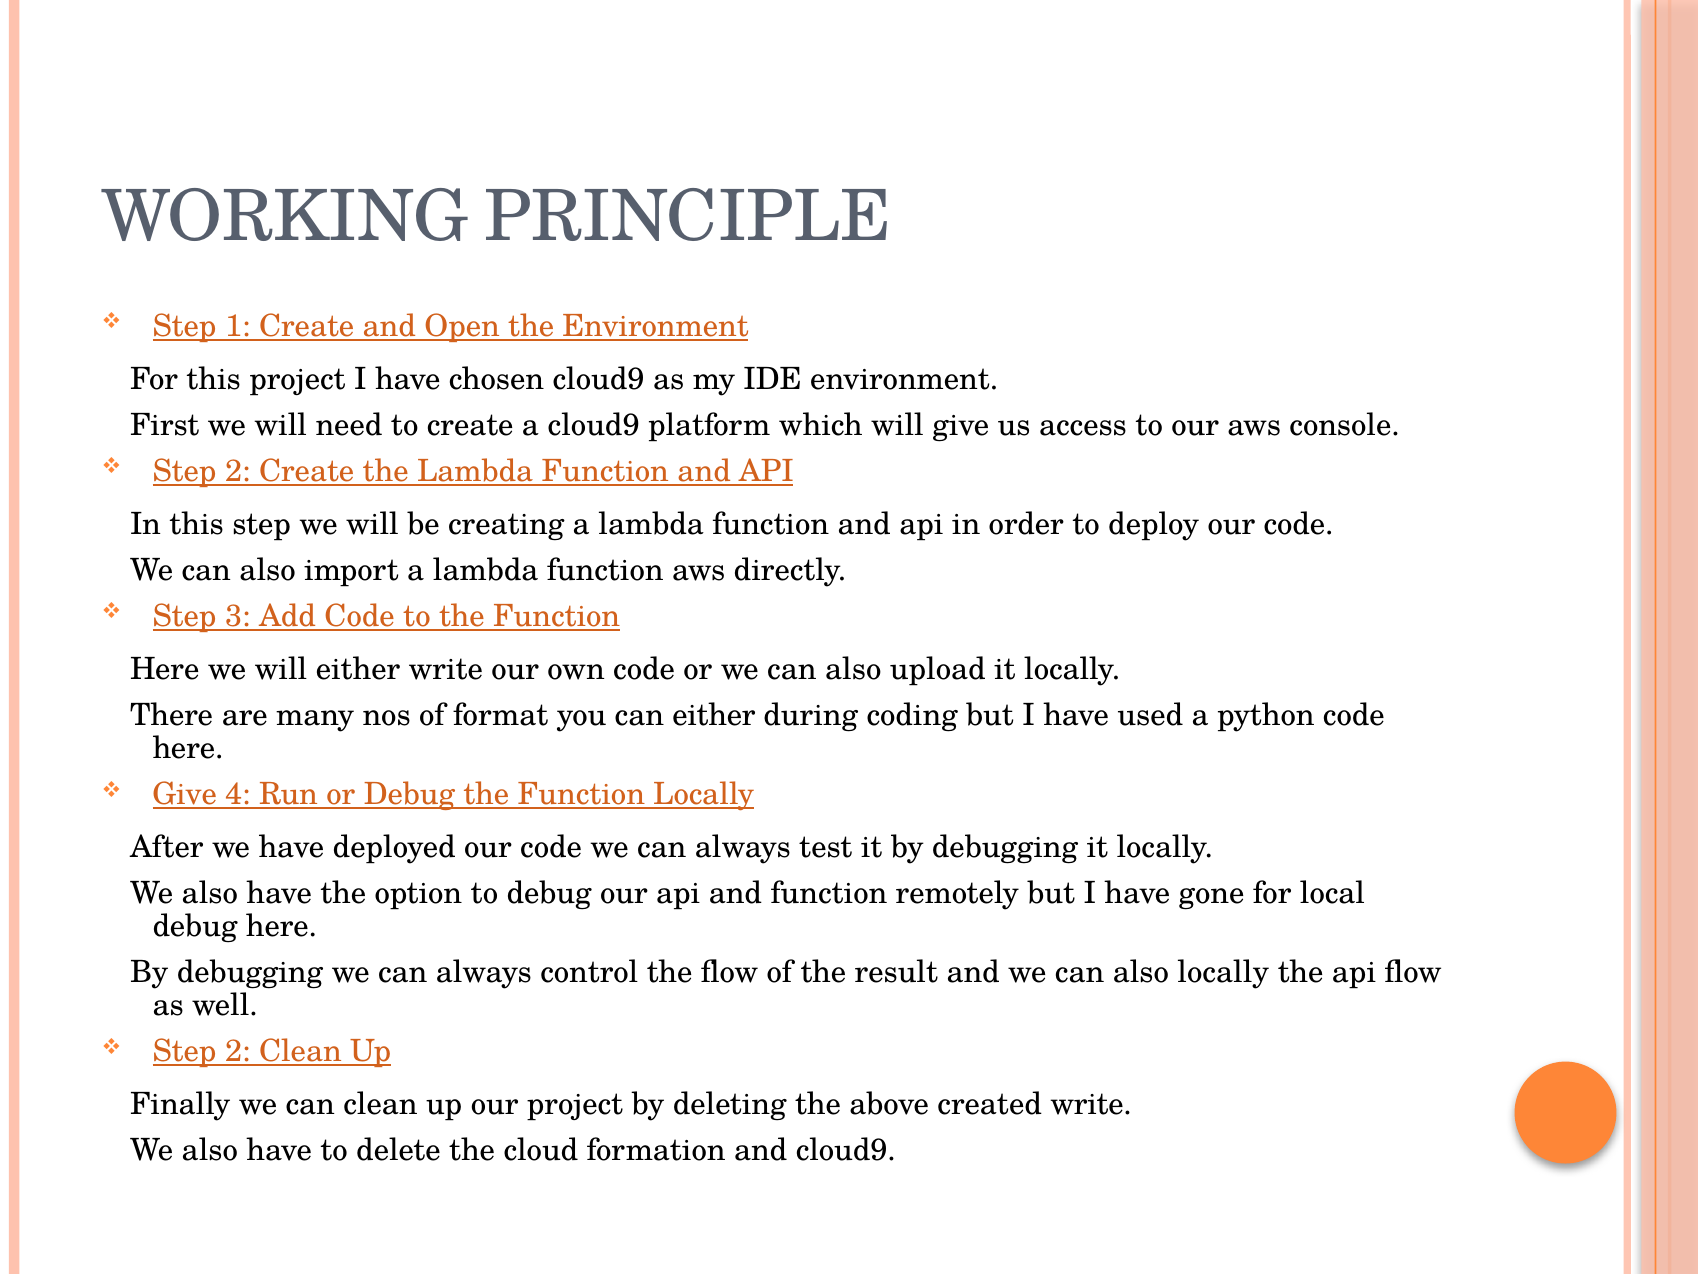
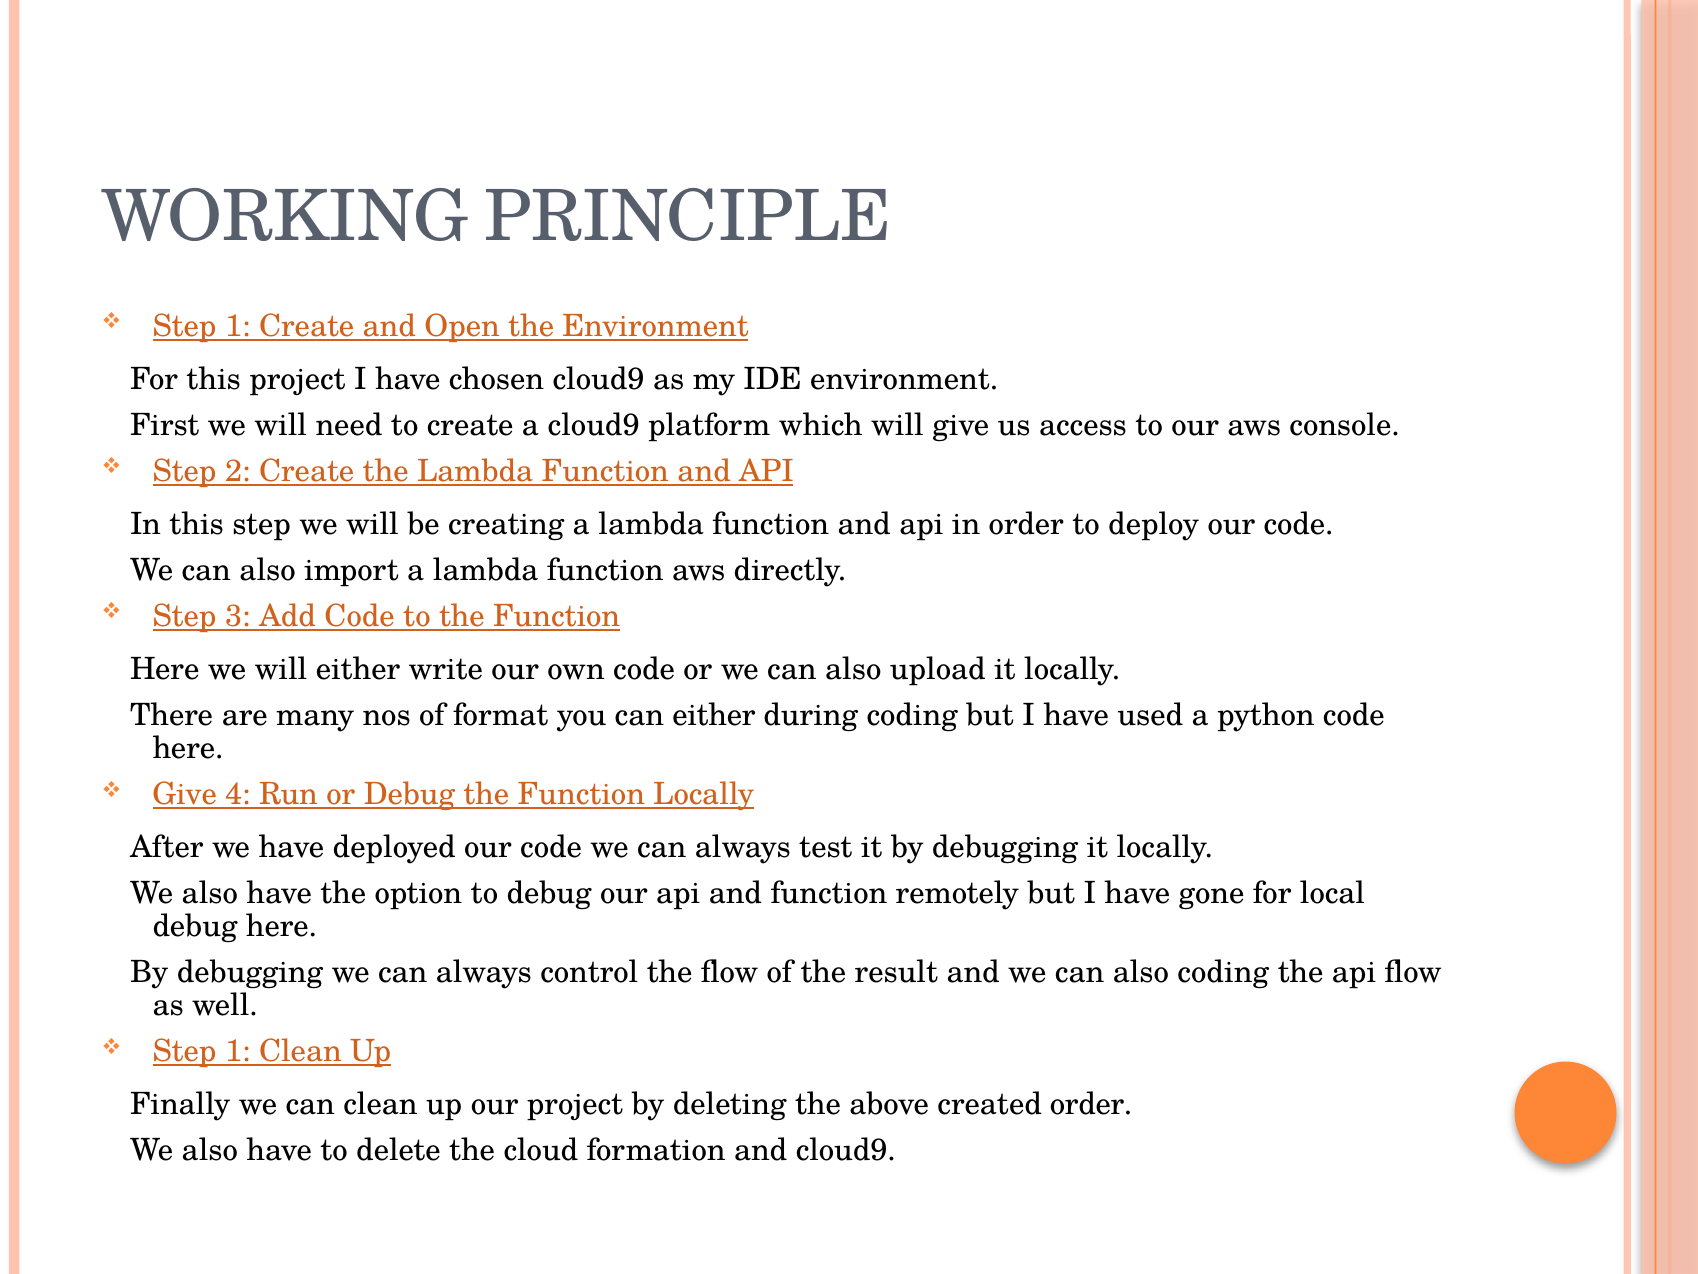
also locally: locally -> coding (1223, 972)
2: 2 -> 1 (238, 1051)
created write: write -> order (1091, 1104)
